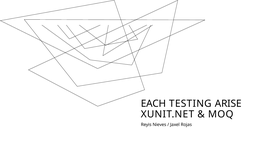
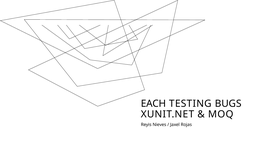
ARISE: ARISE -> BUGS (228, 103)
